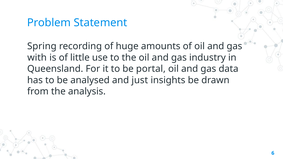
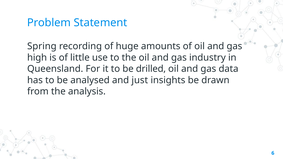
with: with -> high (37, 58)
portal: portal -> drilled (151, 69)
